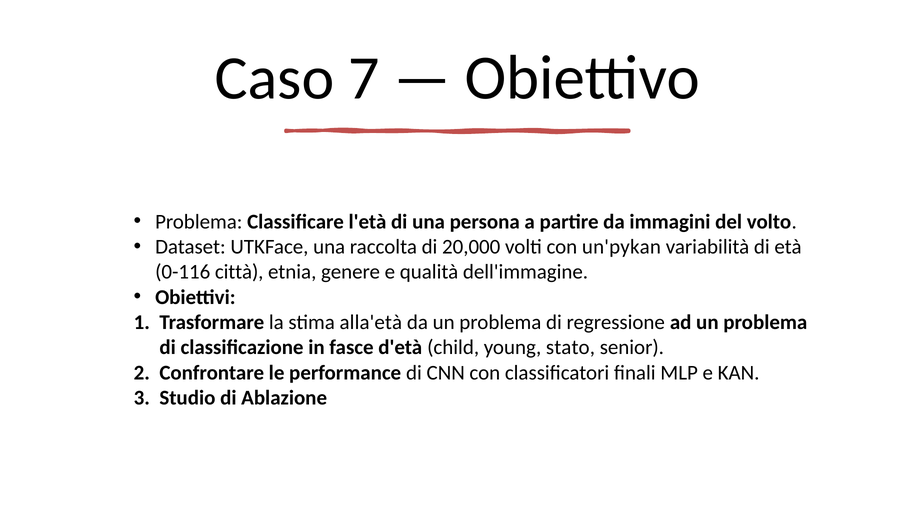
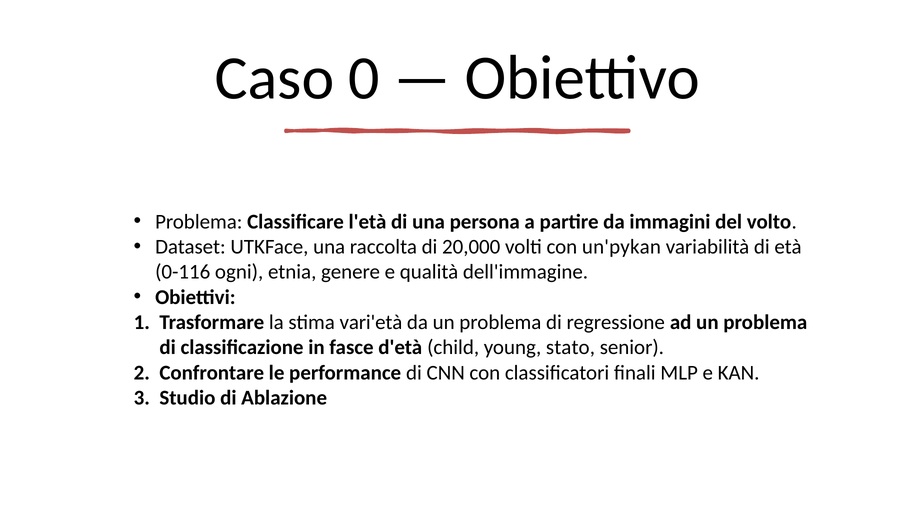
7: 7 -> 0 (364, 78)
città: città -> ogni (239, 272)
alla'età: alla'età -> vari'età (371, 322)
